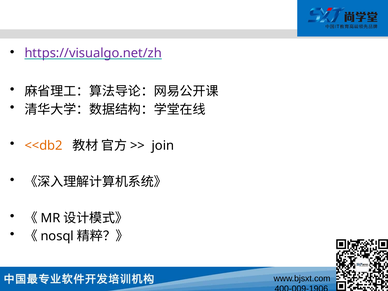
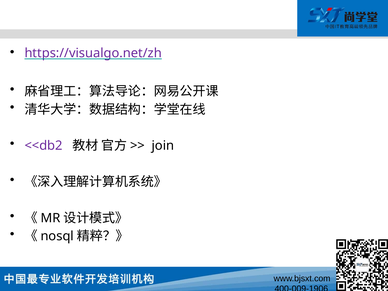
<<db2 colour: orange -> purple (44, 146)
